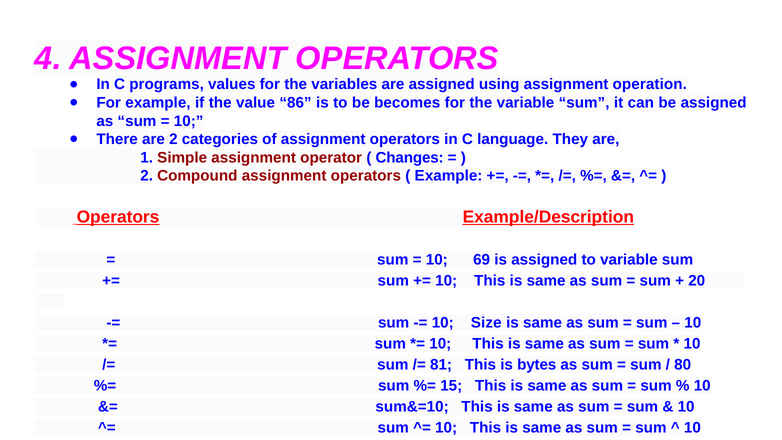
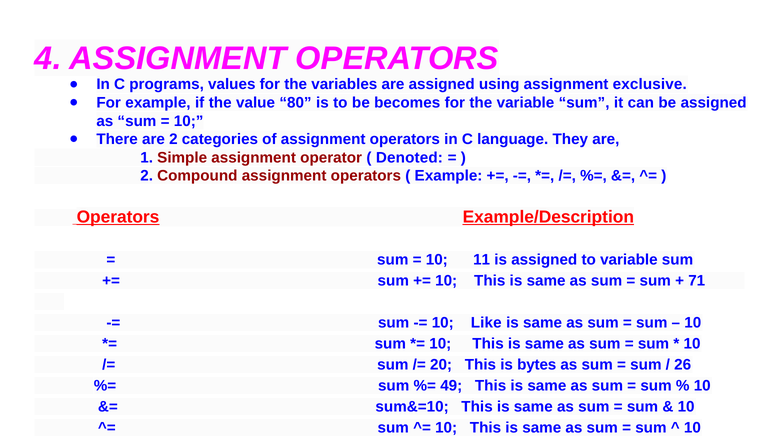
operation: operation -> exclusive (650, 84)
86: 86 -> 80 (295, 103)
Changes: Changes -> Denoted (409, 157)
69: 69 -> 11 (482, 260)
20: 20 -> 71 (697, 281)
Size: Size -> Like (486, 323)
81: 81 -> 20 (441, 365)
80: 80 -> 26 (683, 365)
15: 15 -> 49 (451, 386)
